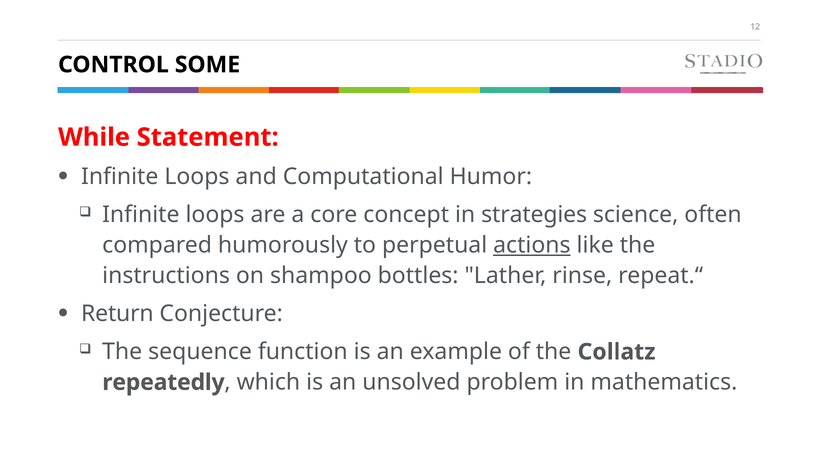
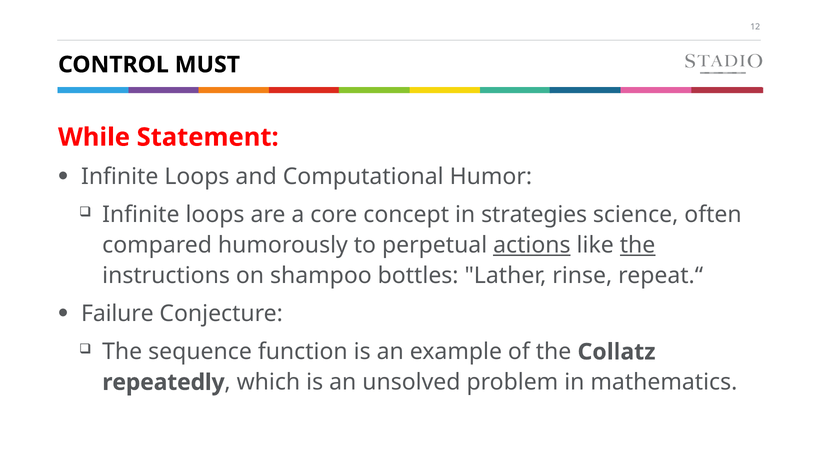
SOME: SOME -> MUST (207, 65)
the underline: none -> present (638, 245)
Return: Return -> Failure (117, 314)
